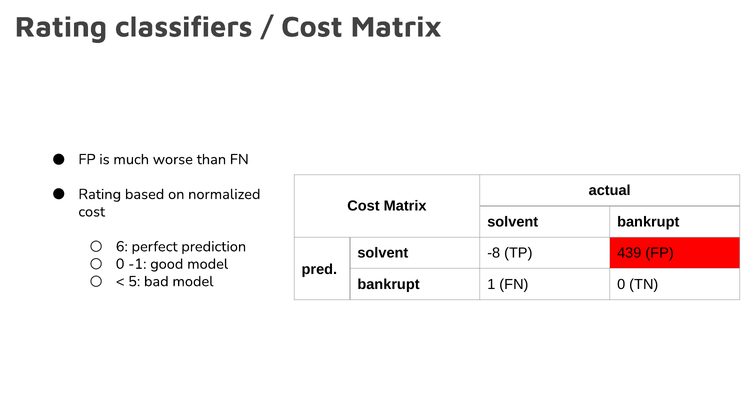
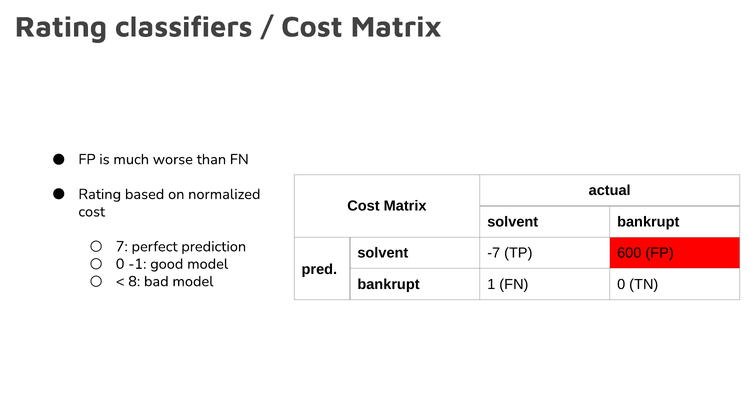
6: 6 -> 7 (122, 247)
-8: -8 -> -7 (494, 253)
439: 439 -> 600 (629, 253)
5: 5 -> 8 (134, 282)
